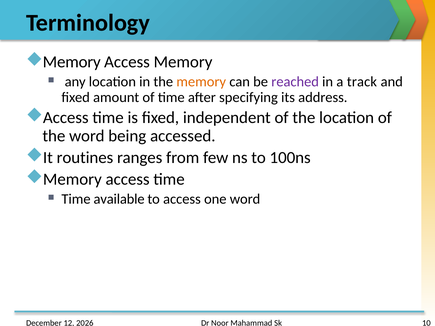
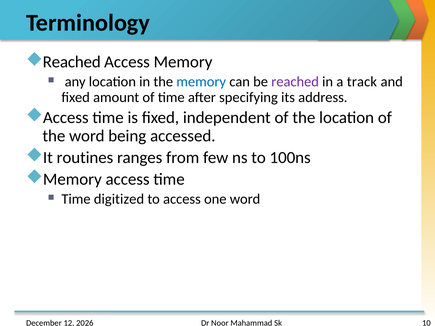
Memory: Memory -> Reached (72, 62)
memory colour: orange -> blue (201, 82)
available: available -> digitized (119, 199)
